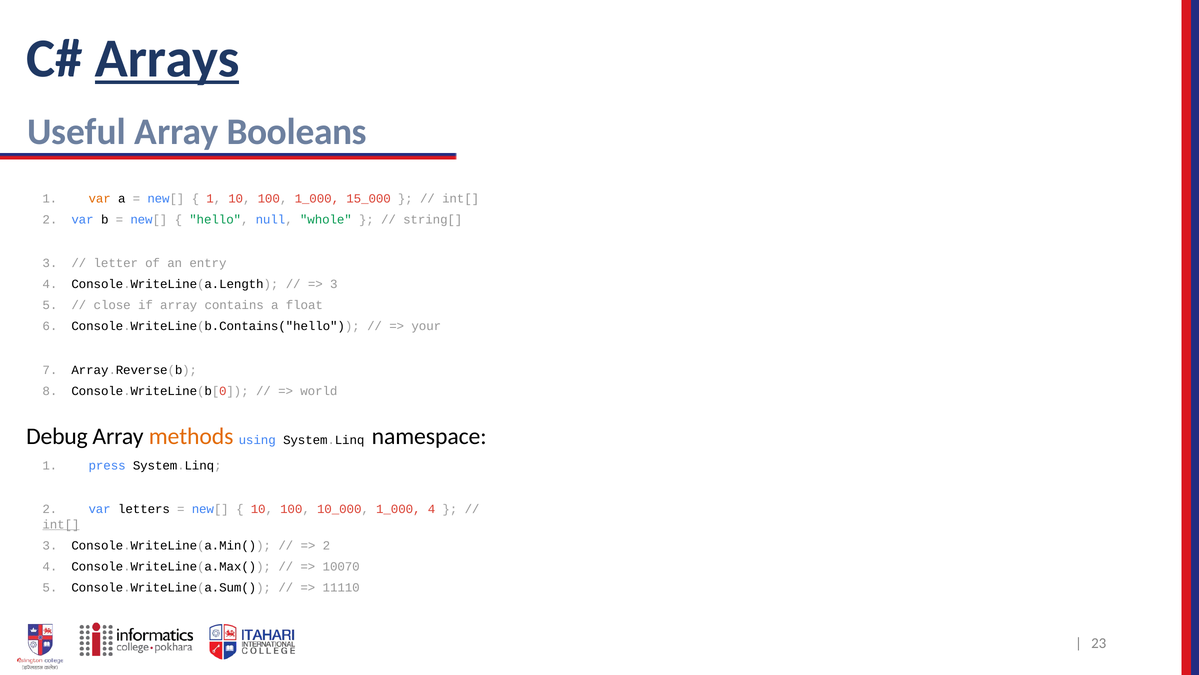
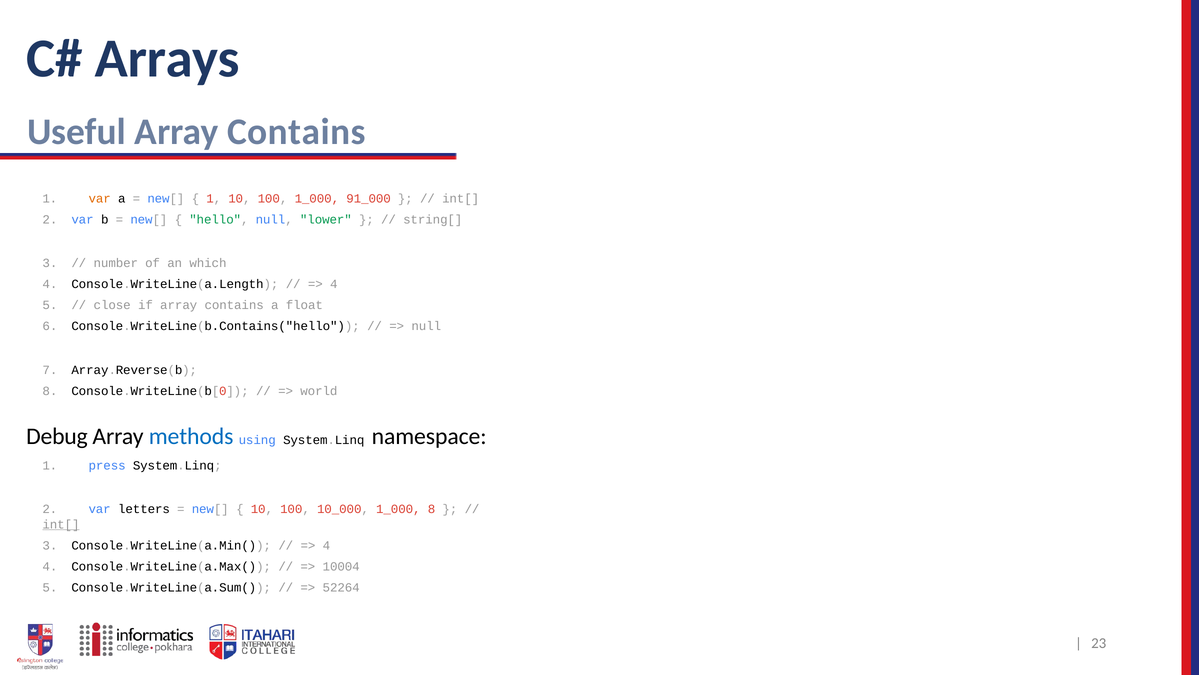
Arrays underline: present -> none (167, 59)
Useful Array Booleans: Booleans -> Contains (296, 132)
15_000: 15_000 -> 91_000 (369, 198)
whole: whole -> lower (326, 219)
letter: letter -> number (116, 263)
entry: entry -> which (208, 263)
3: 3 -> 4 (334, 284)
your: your -> null (426, 326)
methods colour: orange -> blue (191, 436)
1_000 4: 4 -> 8 (432, 509)
2: 2 -> 4 (326, 545)
10070: 10070 -> 10004 (341, 566)
11110: 11110 -> 52264 (341, 587)
